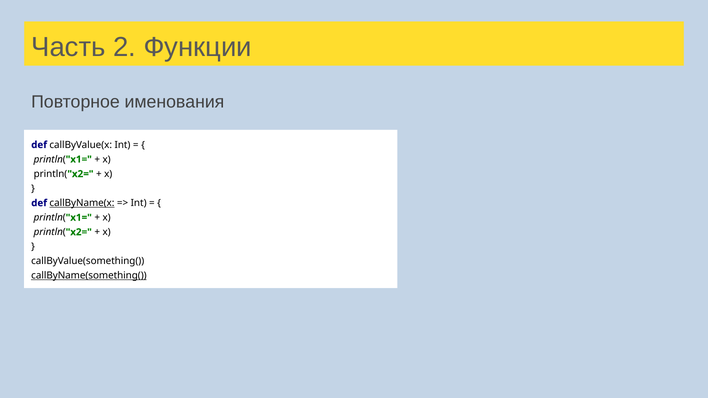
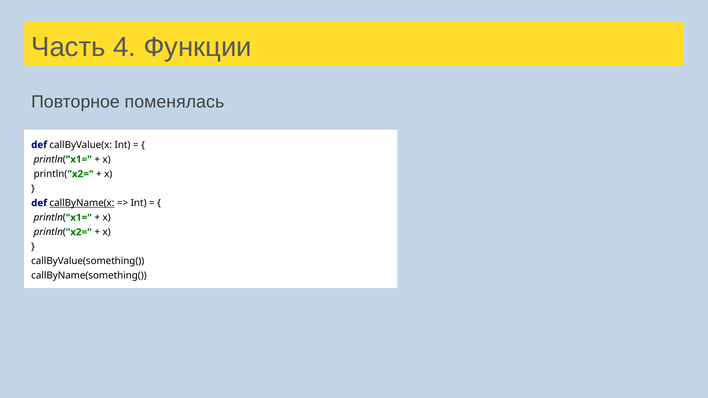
2: 2 -> 4 (124, 47)
именования: именования -> поменялась (174, 102)
callByName(something( underline: present -> none (89, 276)
